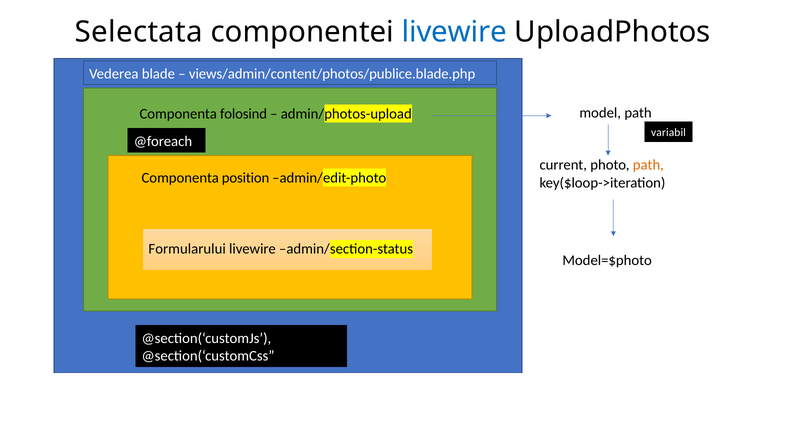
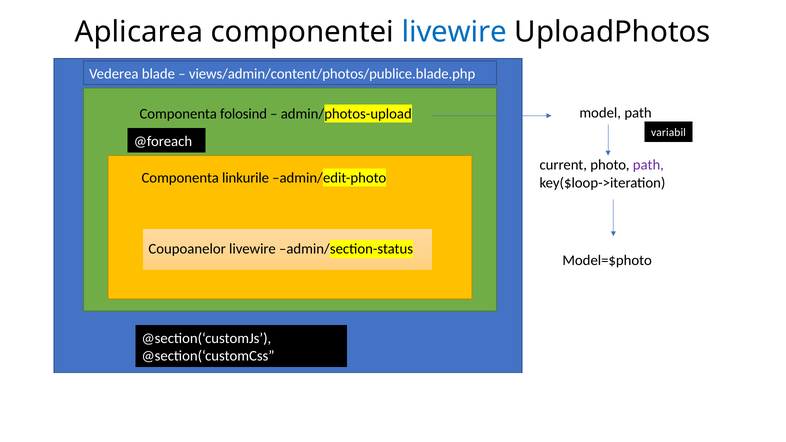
Selectata: Selectata -> Aplicarea (139, 32)
path colour: orange -> purple (648, 165)
position: position -> linkurile (246, 178)
Formularului: Formularului -> Coupoanelor (187, 249)
